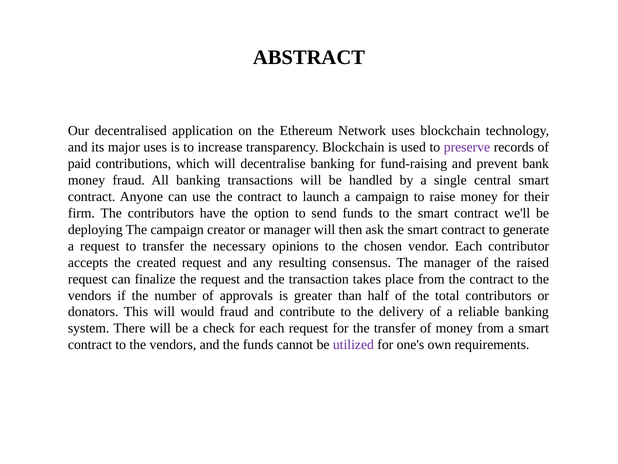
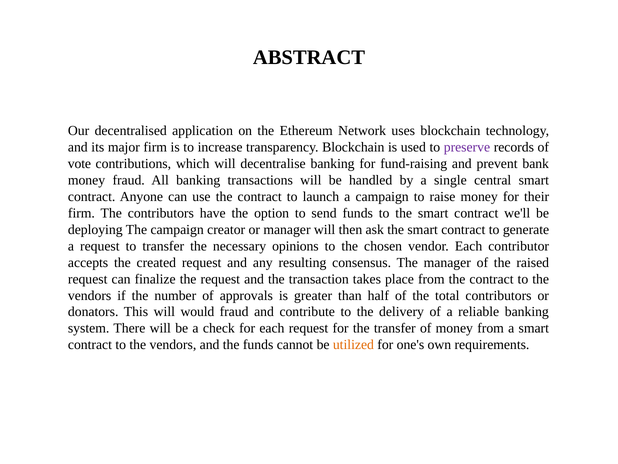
major uses: uses -> firm (155, 147)
paid: paid -> vote (79, 164)
utilized colour: purple -> orange (353, 345)
